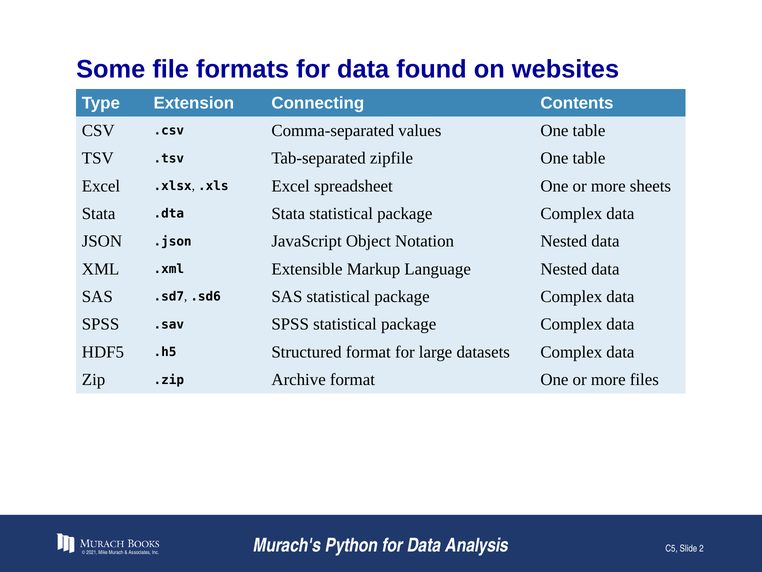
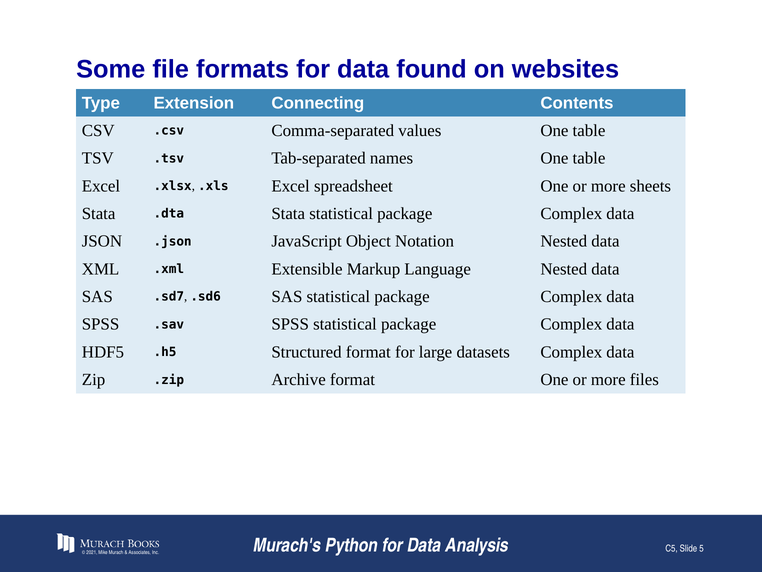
zipfile: zipfile -> names (392, 158)
2: 2 -> 5 (701, 548)
